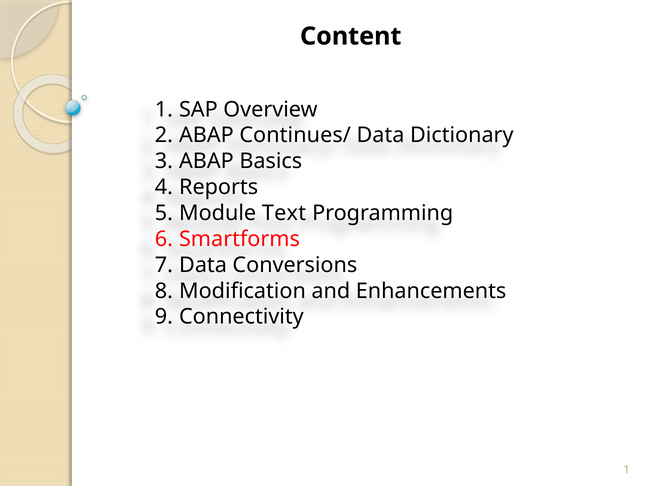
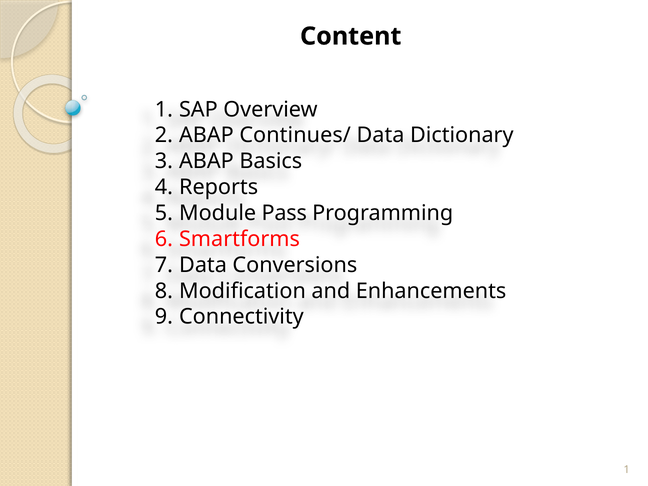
Text: Text -> Pass (284, 213)
